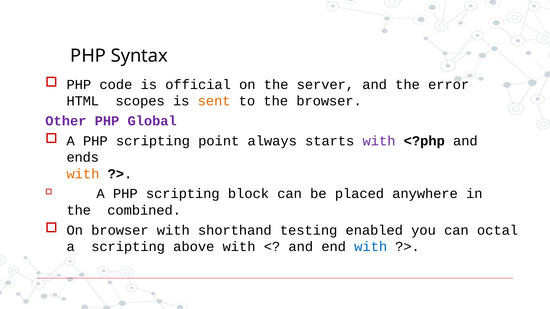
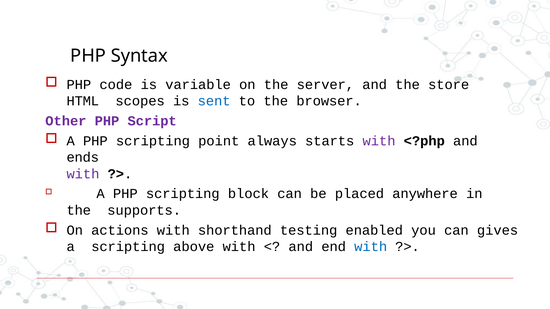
official: official -> variable (198, 85)
error: error -> store (449, 85)
sent colour: orange -> blue (214, 101)
Global: Global -> Script (152, 121)
with colour: orange -> purple (83, 174)
combined: combined -> supports (144, 211)
On browser: browser -> actions (120, 230)
octal: octal -> gives (498, 230)
